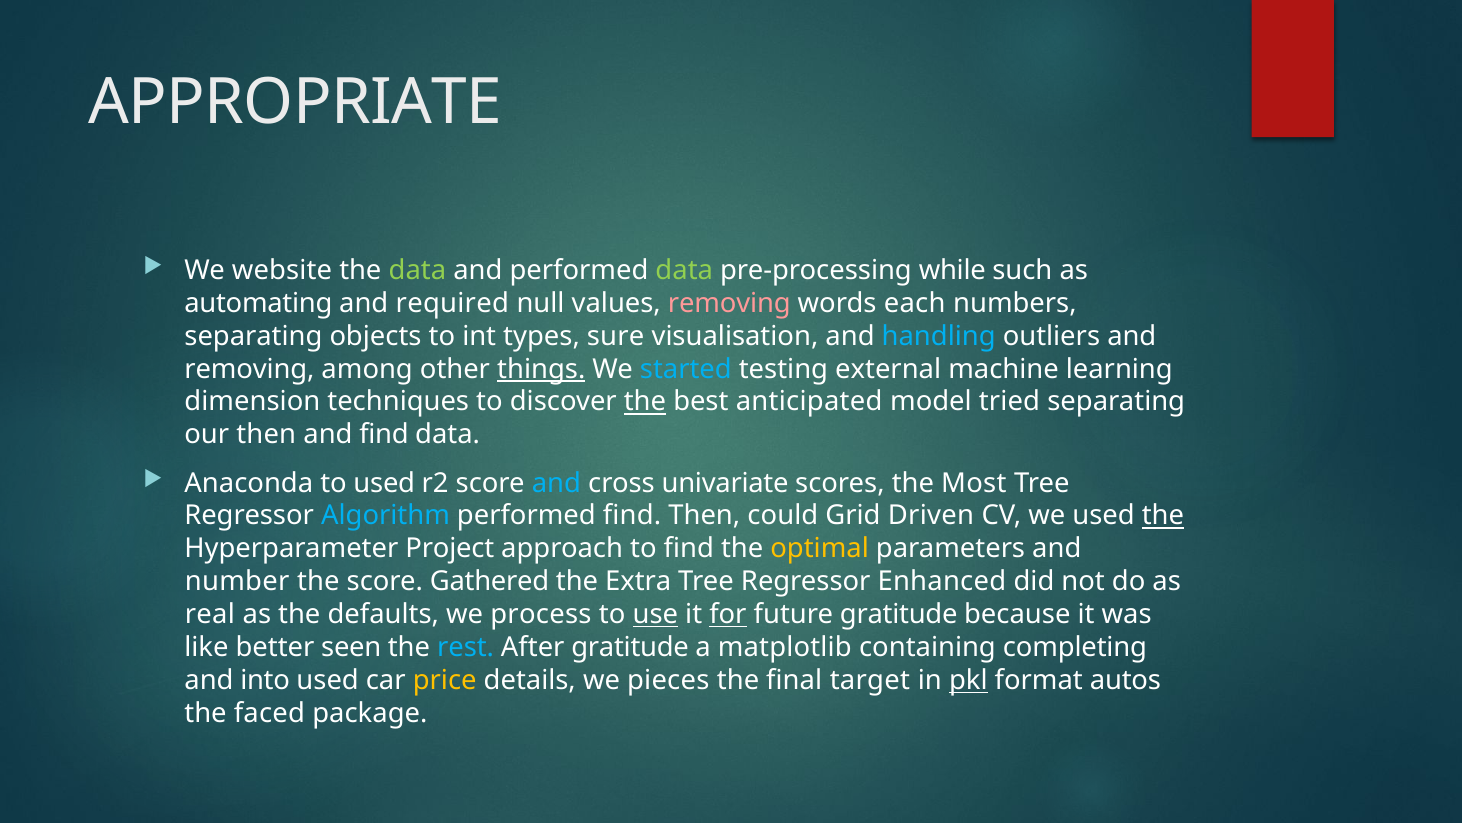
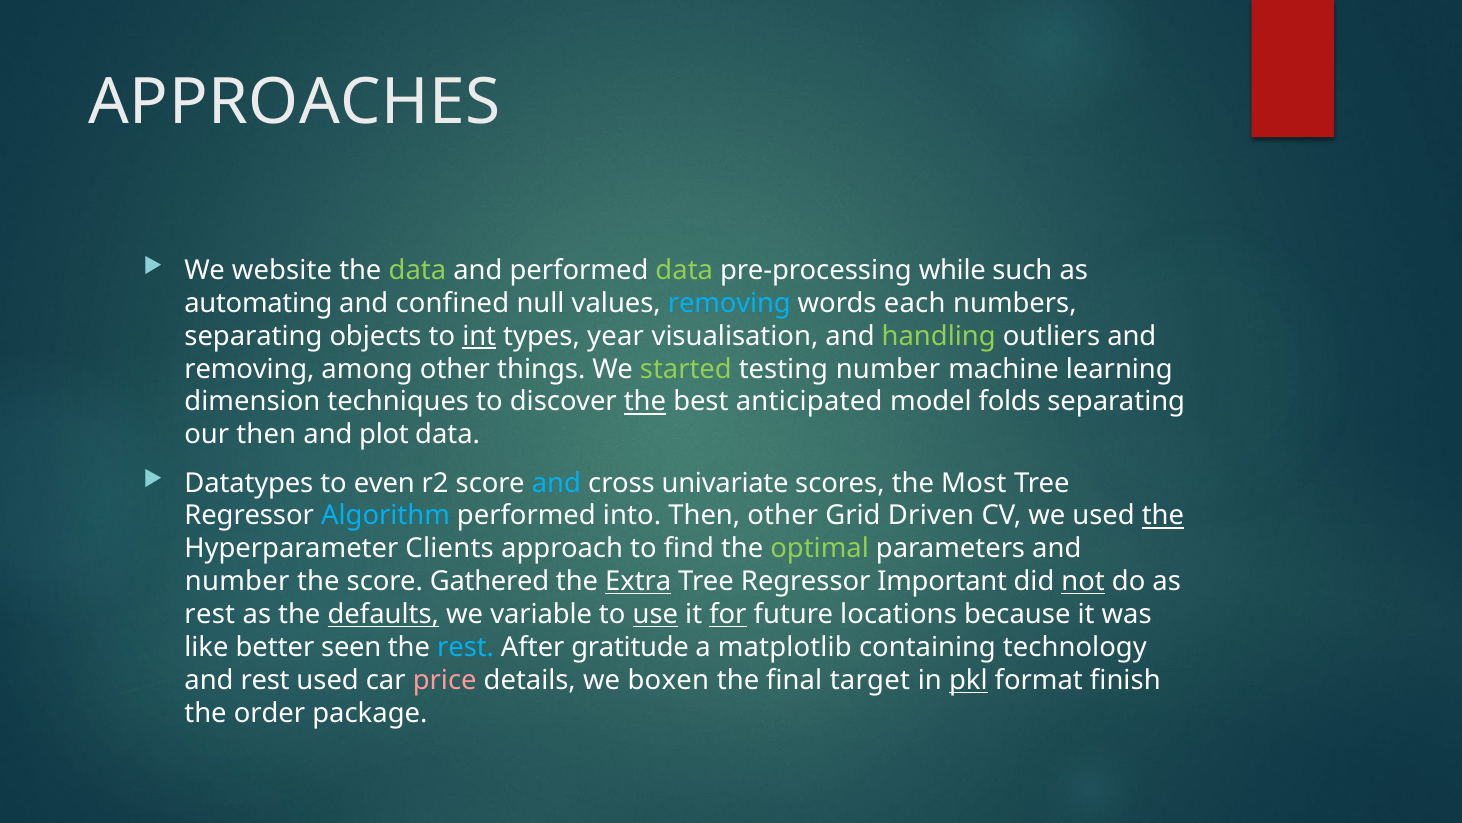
APPROPRIATE: APPROPRIATE -> APPROACHES (295, 103)
required: required -> confined (452, 303)
removing colour: pink -> light blue (729, 303)
int underline: none -> present (479, 336)
sure: sure -> year (616, 336)
handling colour: light blue -> light green (939, 336)
things underline: present -> none (541, 369)
started colour: light blue -> light green (686, 369)
testing external: external -> number (888, 369)
tried: tried -> folds (1010, 402)
and find: find -> plot (384, 435)
Anaconda: Anaconda -> Datatypes (249, 483)
to used: used -> even (384, 483)
performed find: find -> into (632, 516)
Then could: could -> other (783, 516)
Project: Project -> Clients (450, 548)
optimal colour: yellow -> light green (820, 548)
Extra underline: none -> present (638, 581)
Enhanced: Enhanced -> Important (942, 581)
not underline: none -> present (1083, 581)
real: real -> rest (210, 614)
defaults underline: none -> present (383, 614)
process: process -> variable (541, 614)
future gratitude: gratitude -> locations (899, 614)
completing: completing -> technology (1075, 647)
and into: into -> rest (265, 680)
price colour: yellow -> pink (445, 680)
pieces: pieces -> boxen (668, 680)
autos: autos -> finish (1125, 680)
faced: faced -> order (269, 713)
